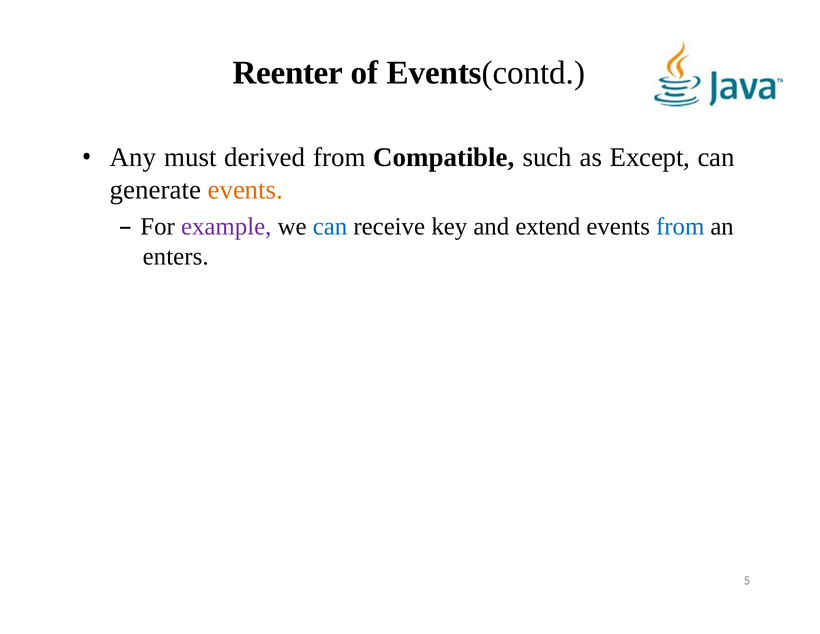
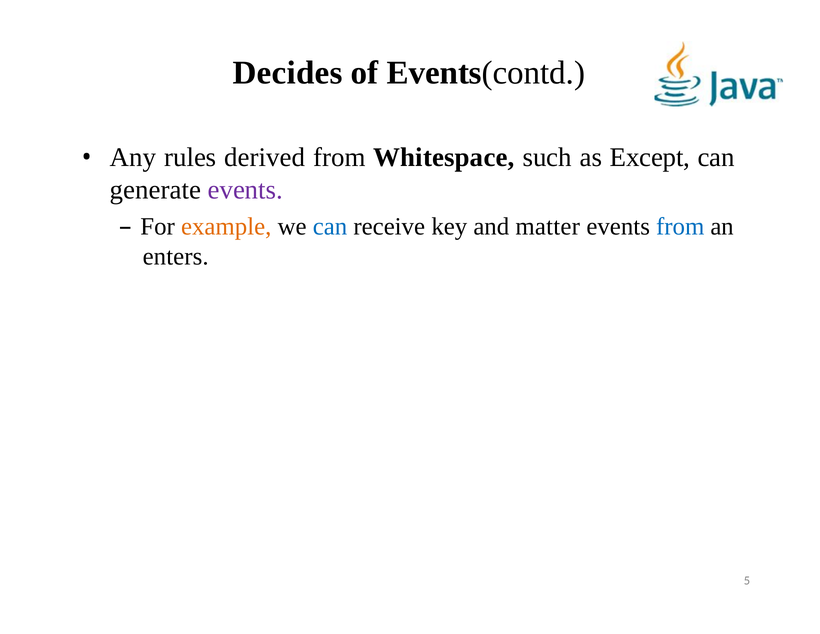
Reenter: Reenter -> Decides (288, 73)
must: must -> rules (190, 157)
Compatible: Compatible -> Whitespace (444, 157)
events colour: orange -> purple (245, 190)
example colour: purple -> orange (226, 227)
extend: extend -> matter (548, 227)
